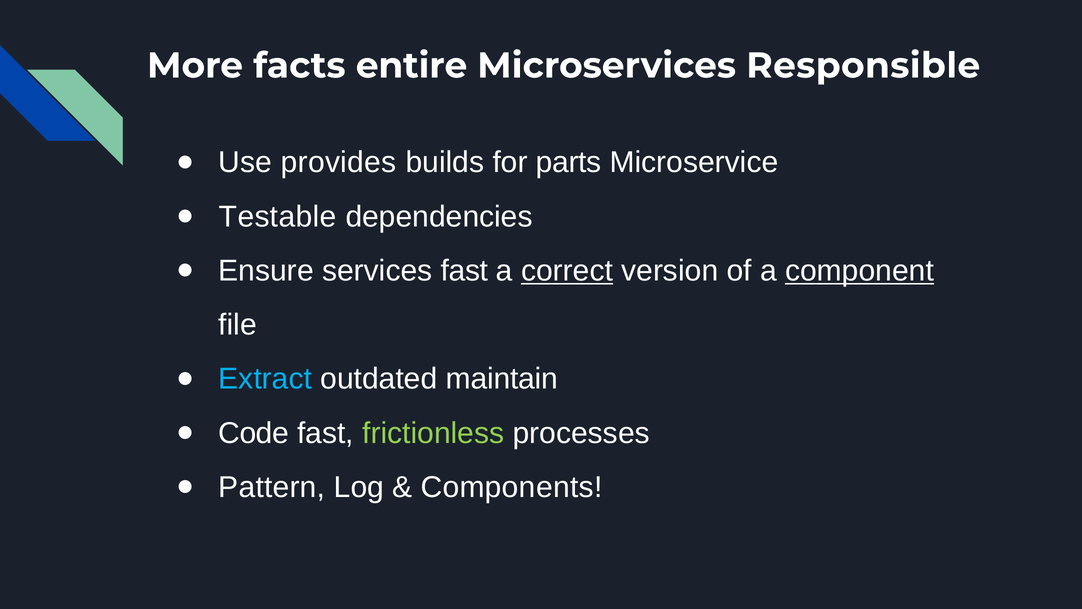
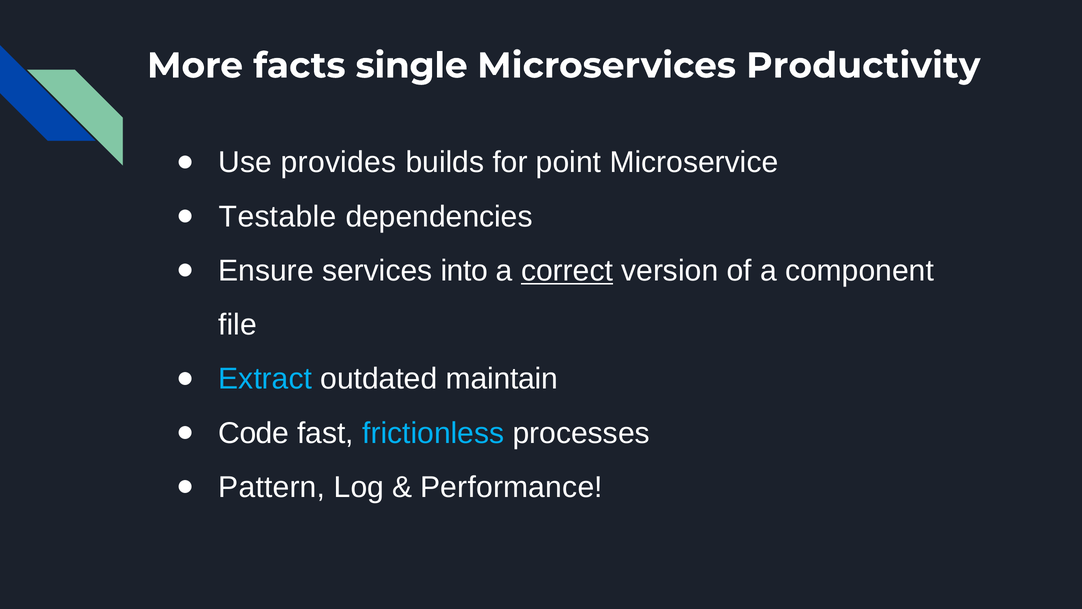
entire: entire -> single (412, 66)
Responsible: Responsible -> Productivity (863, 66)
parts: parts -> point (569, 162)
services fast: fast -> into (464, 271)
component underline: present -> none (859, 271)
frictionless colour: light green -> light blue (433, 433)
Components: Components -> Performance (512, 487)
